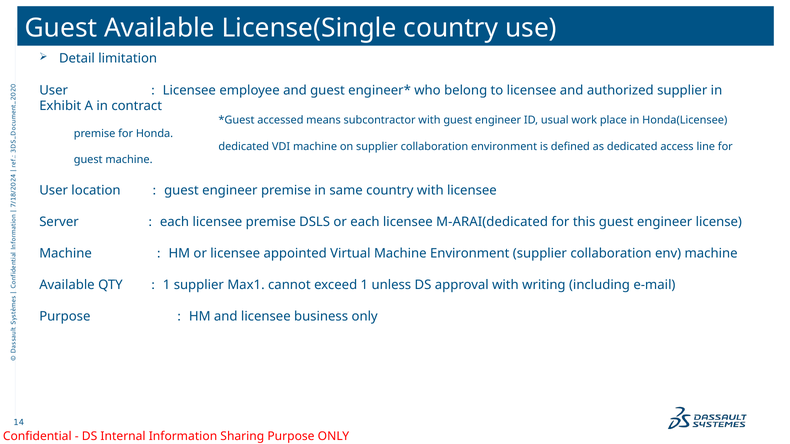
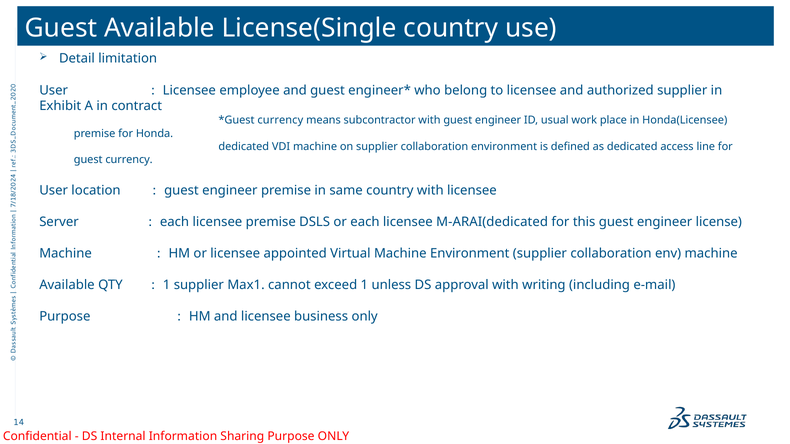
accessed: accessed -> currency (280, 120)
guest machine: machine -> currency (129, 160)
